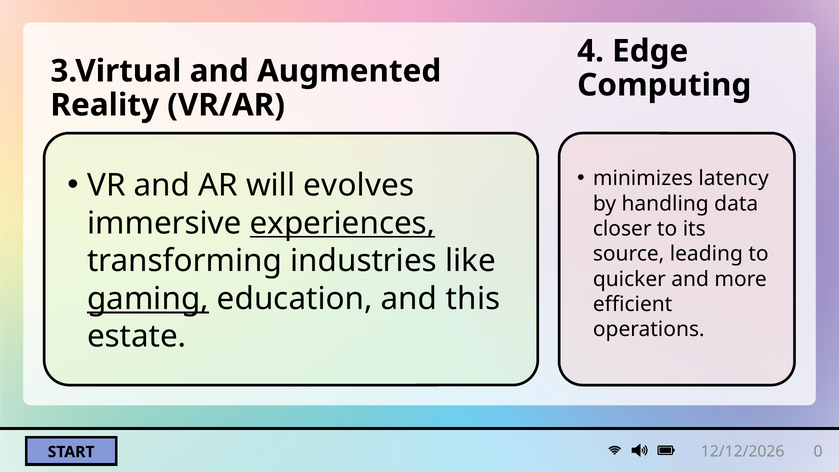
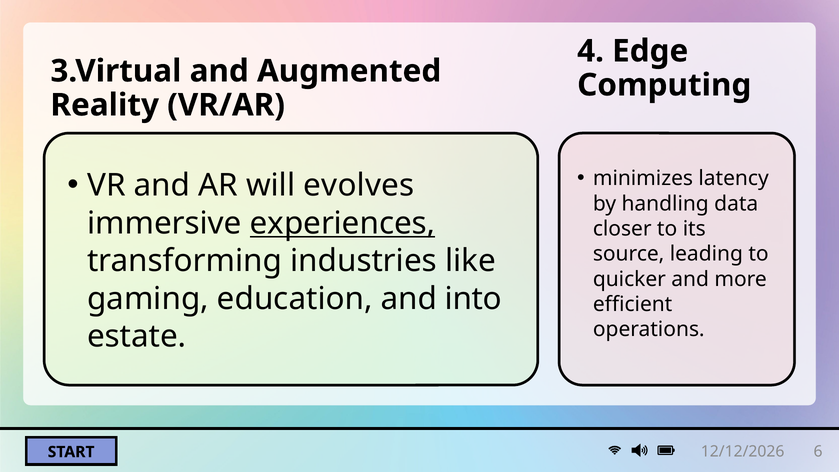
gaming underline: present -> none (148, 299)
this: this -> into (473, 299)
0: 0 -> 6 (818, 452)
